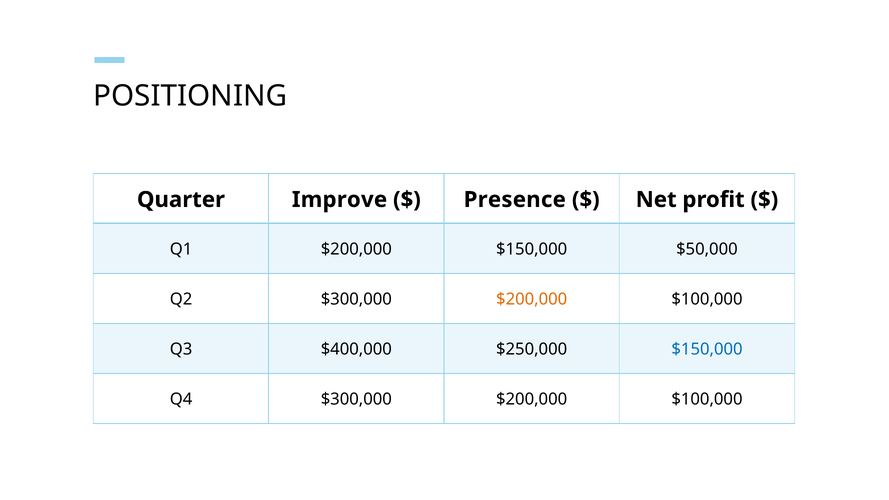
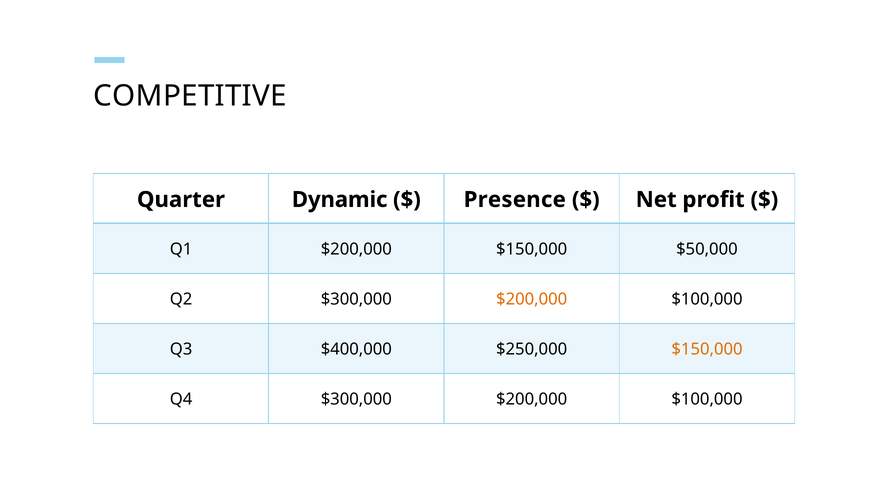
POSITIONING: POSITIONING -> COMPETITIVE (190, 96)
Improve: Improve -> Dynamic (340, 200)
$150,000 colour: blue -> orange (707, 349)
